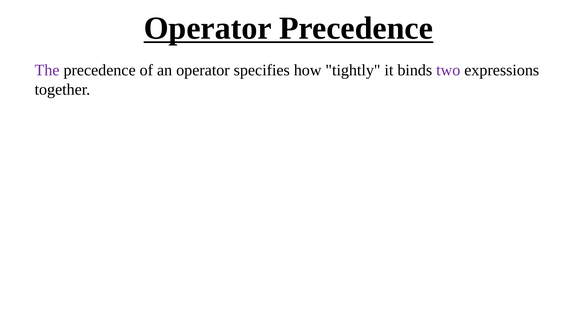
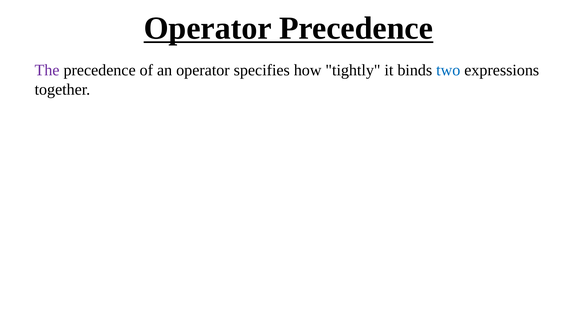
two colour: purple -> blue (448, 70)
